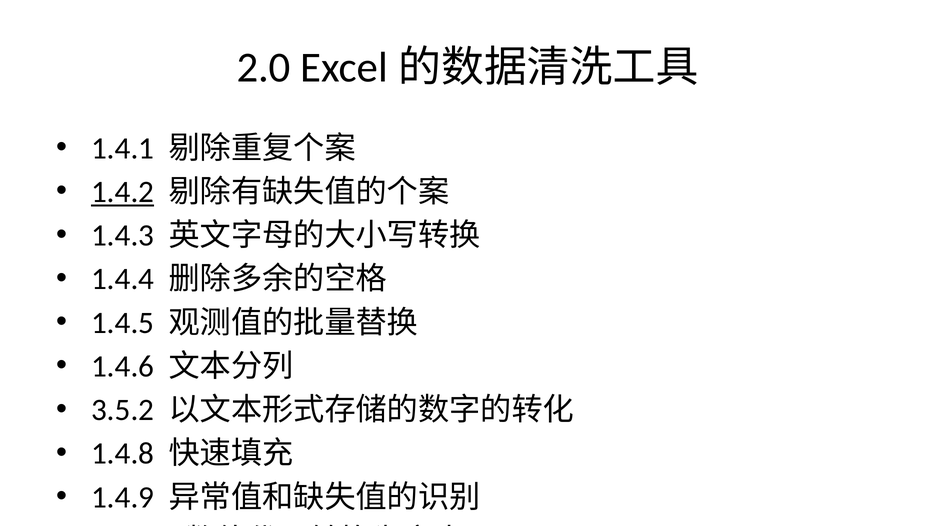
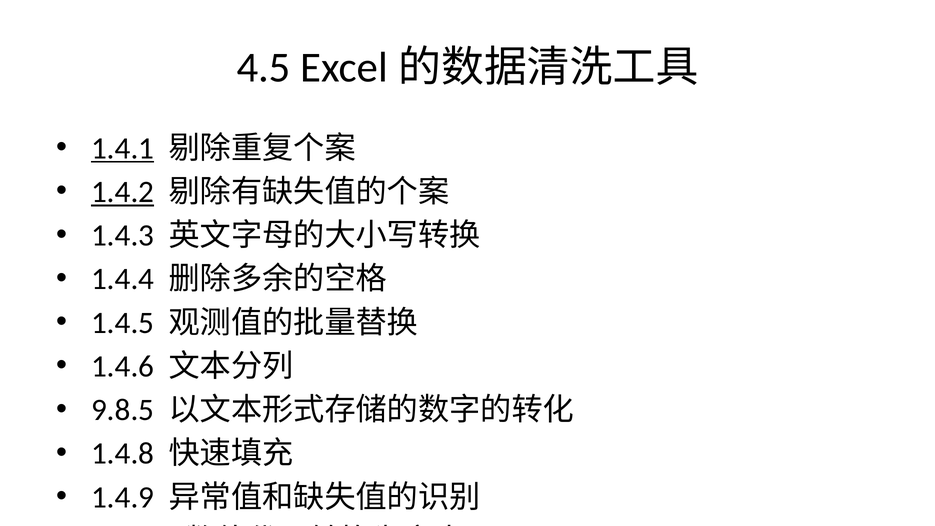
2.0: 2.0 -> 4.5 (264, 68)
1.4.1 underline: none -> present (123, 148)
3.5.2: 3.5.2 -> 9.8.5 (123, 410)
